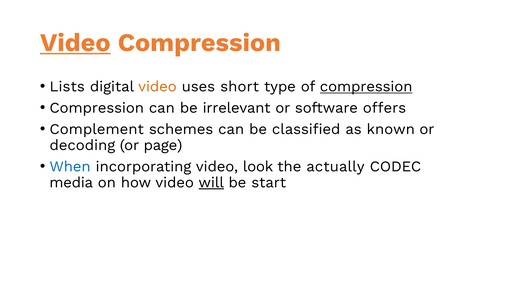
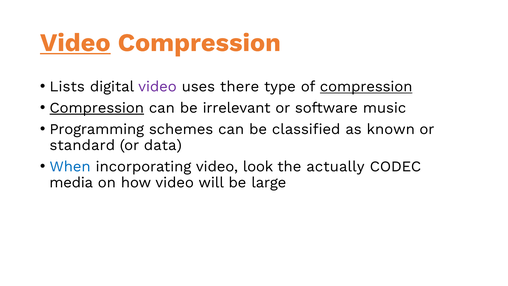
video colour: orange -> purple (157, 87)
short: short -> there (240, 87)
Compression underline: none -> present (97, 108)
offers: offers -> music (385, 108)
Complement: Complement -> Programming (97, 129)
decoding: decoding -> standard (82, 145)
page: page -> data (163, 145)
will underline: present -> none (211, 182)
start: start -> large (269, 182)
